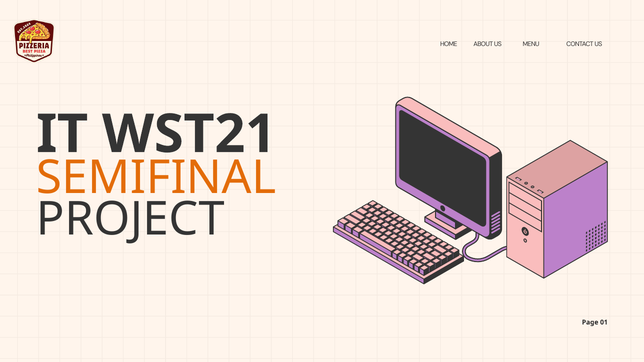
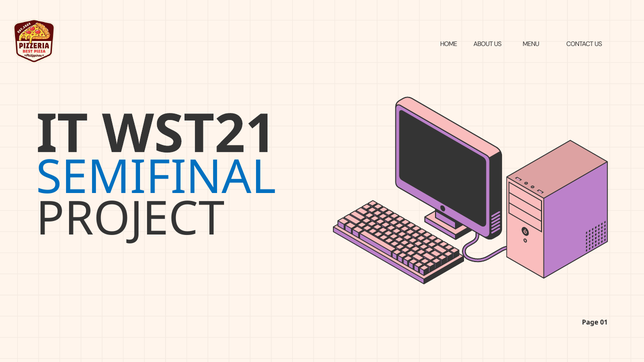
SEMIFINAL colour: orange -> blue (156, 178)
